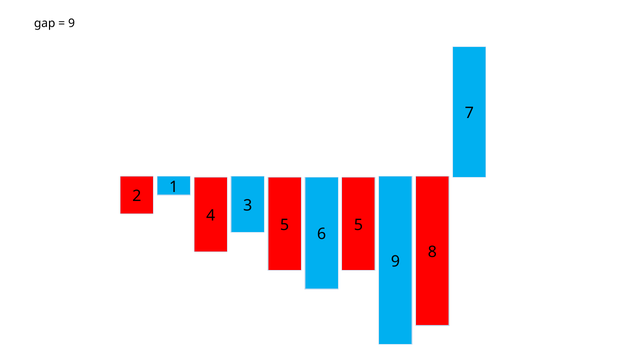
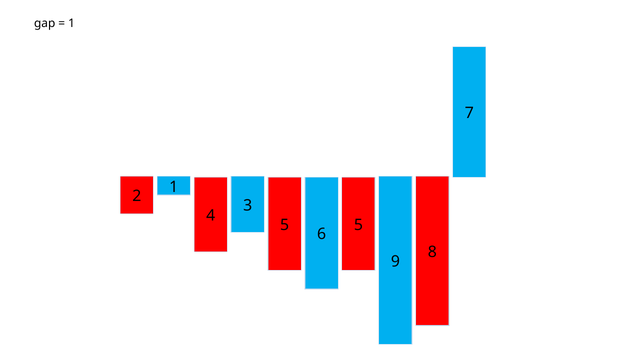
9: 9 -> 1 (72, 24)
